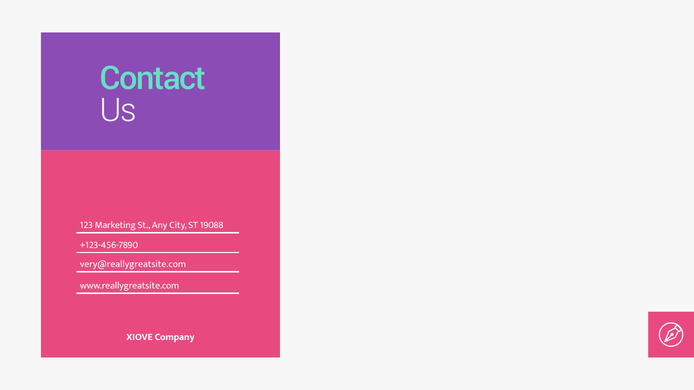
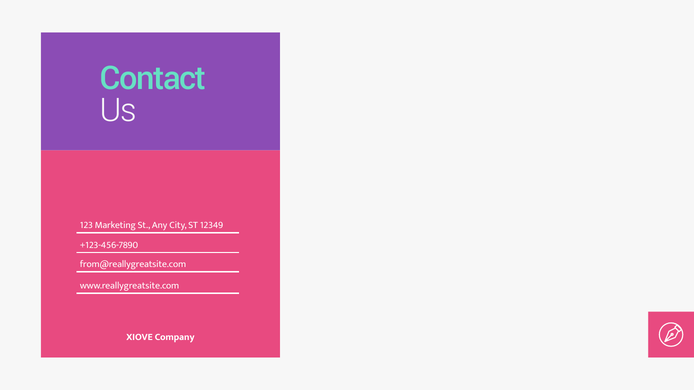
19088: 19088 -> 12349 (212, 225)
very@reallygreatsite.com: very@reallygreatsite.com -> from@reallygreatsite.com (133, 265)
